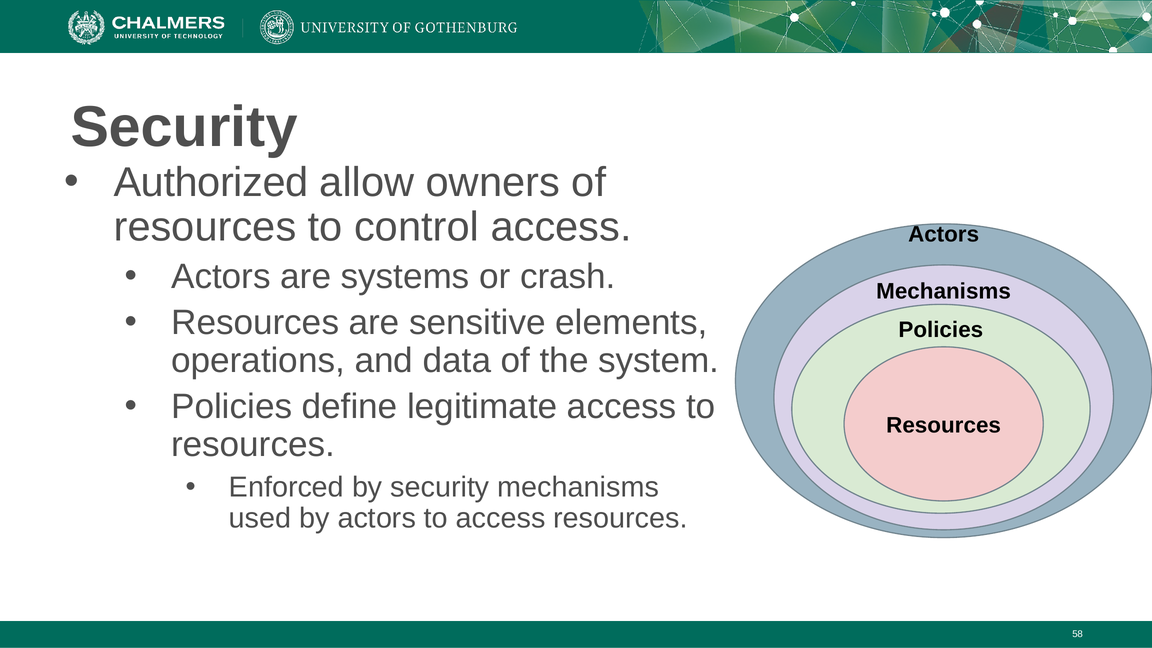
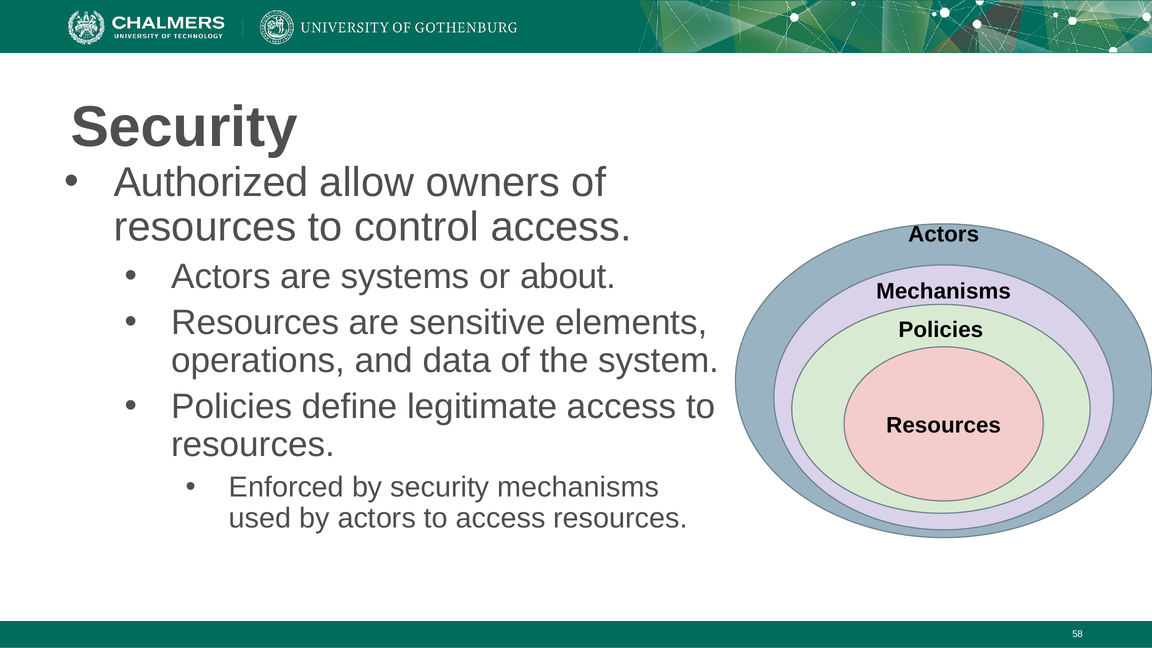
crash: crash -> about (568, 277)
